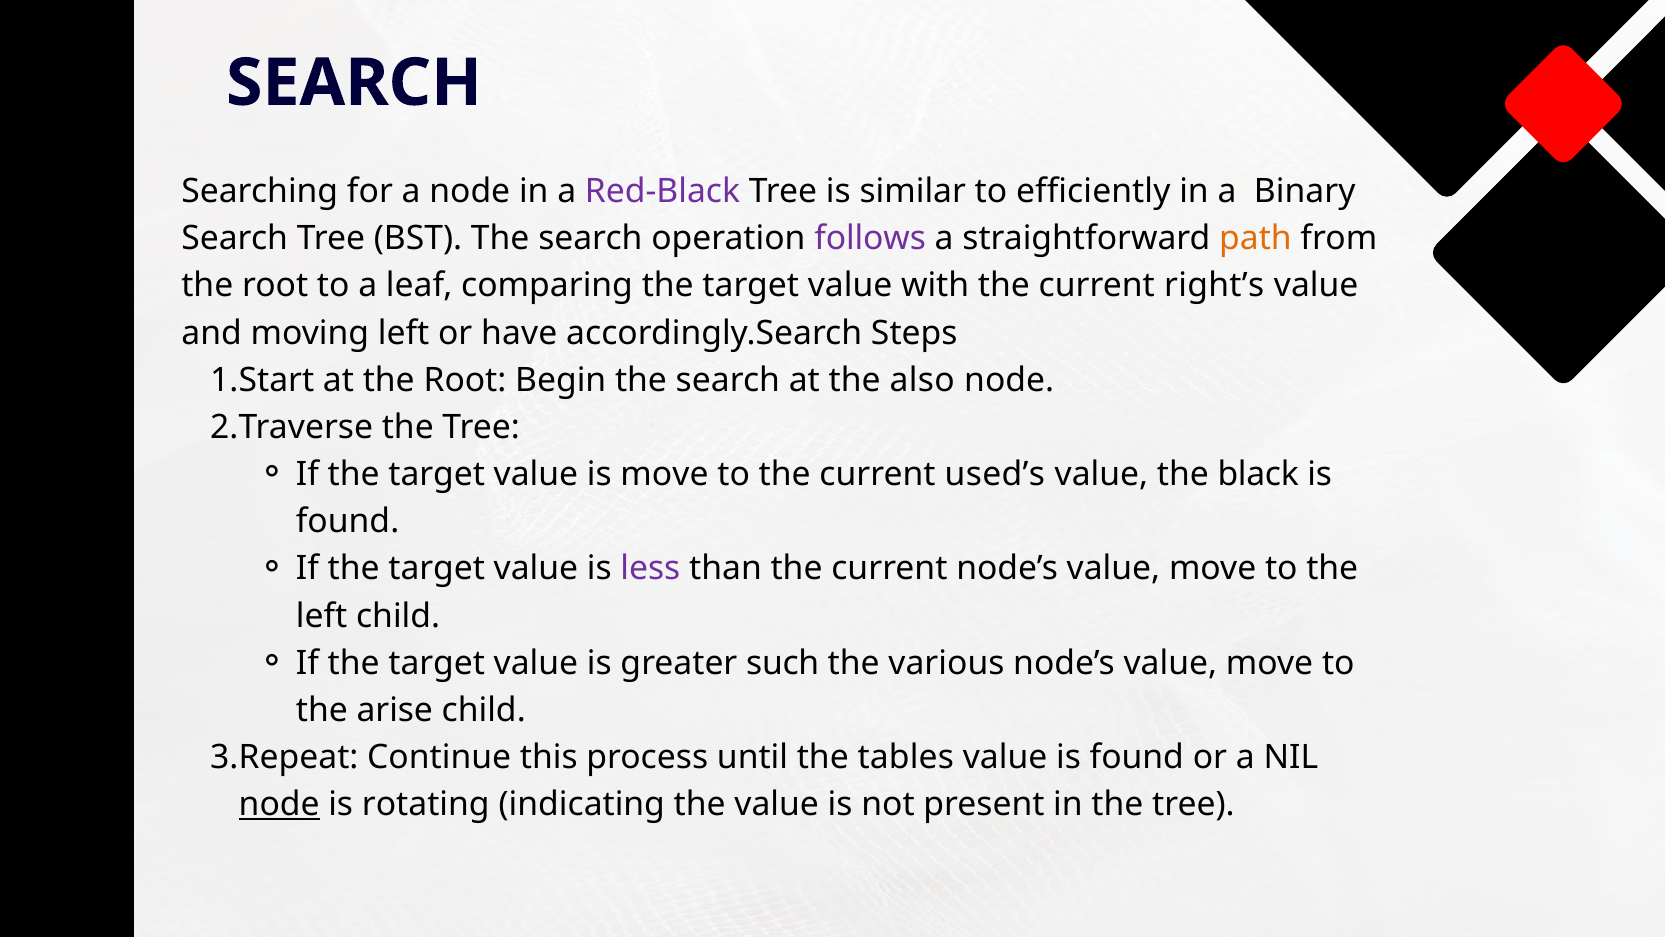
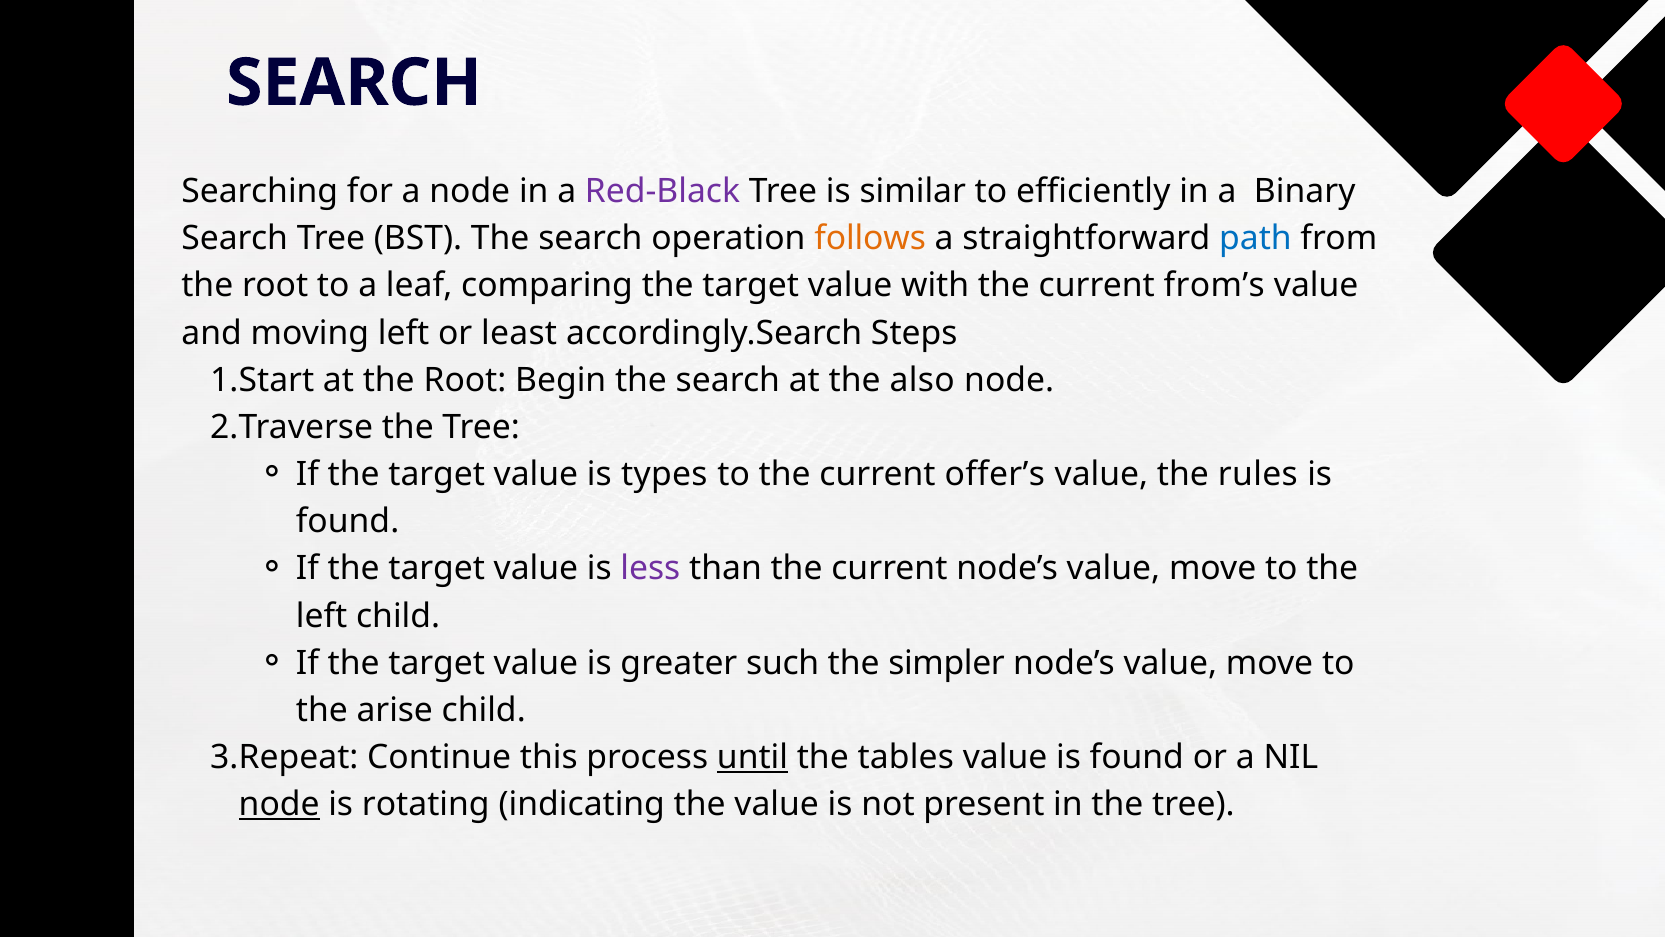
follows colour: purple -> orange (870, 238)
path colour: orange -> blue (1256, 238)
right’s: right’s -> from’s (1214, 286)
have: have -> least (519, 333)
is move: move -> types (664, 474)
used’s: used’s -> offer’s (995, 474)
black: black -> rules (1258, 474)
various: various -> simpler (947, 663)
until underline: none -> present (753, 757)
